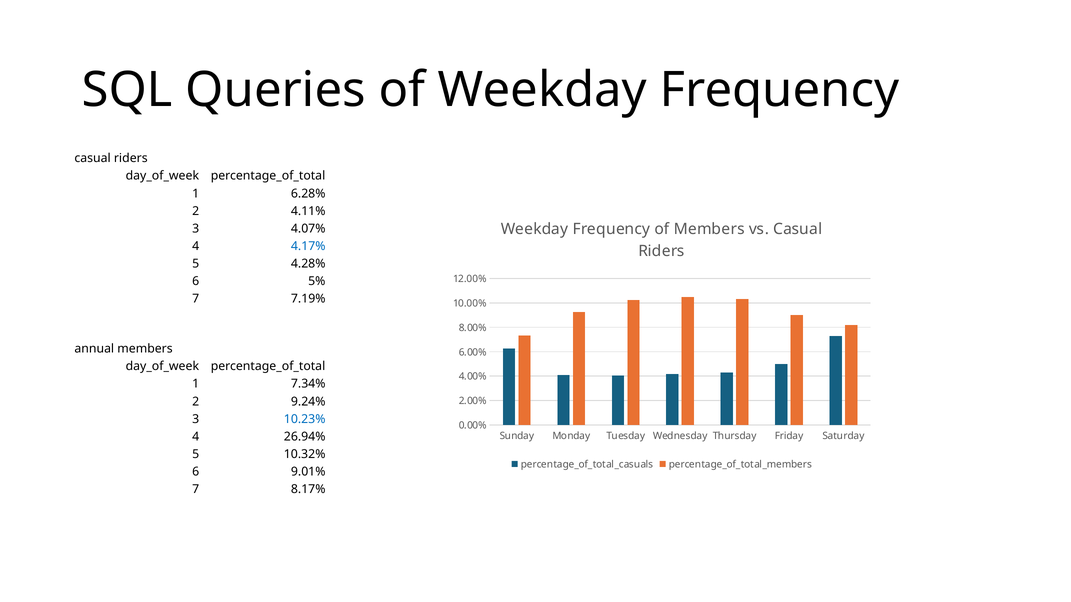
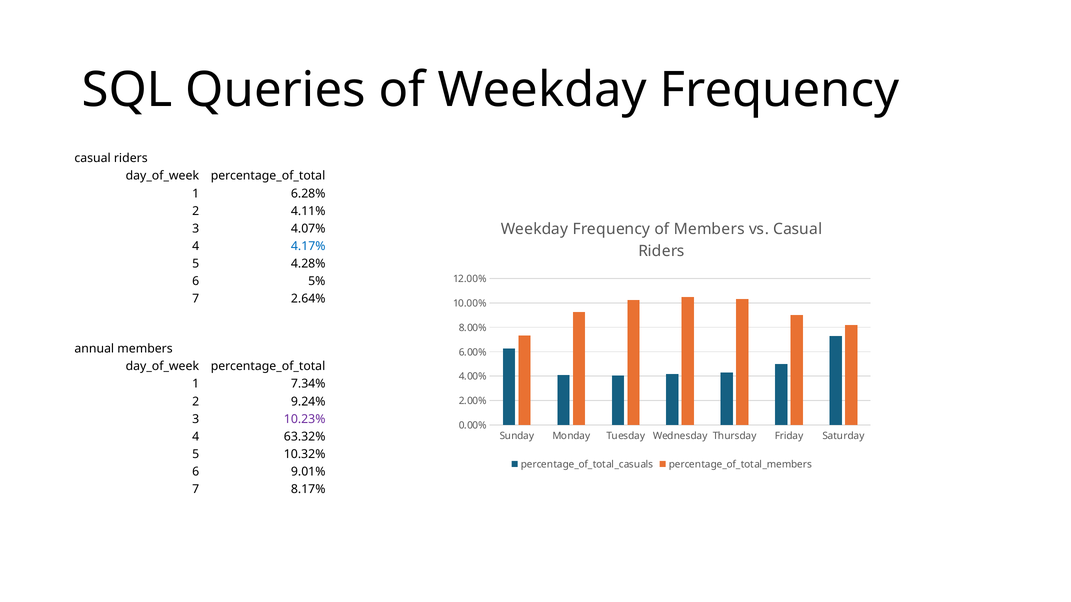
7.19%: 7.19% -> 2.64% (308, 299)
10.23% colour: blue -> purple (305, 419)
26.94%: 26.94% -> 63.32% (305, 437)
